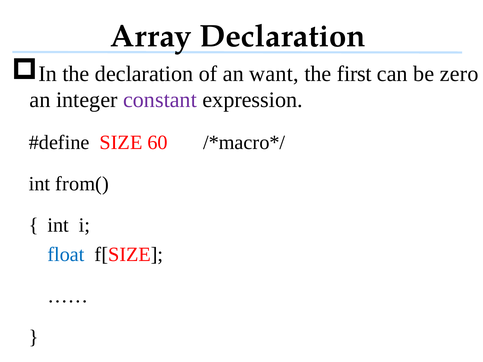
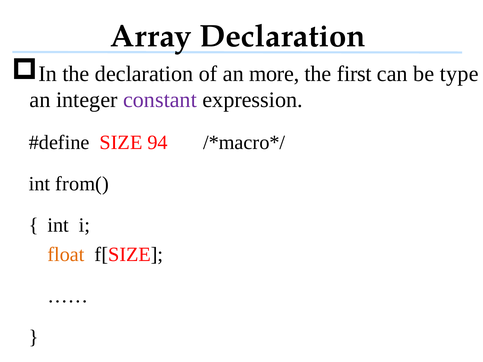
want: want -> more (274, 74)
zero: zero -> type (459, 74)
60: 60 -> 94 (158, 142)
float colour: blue -> orange (66, 255)
